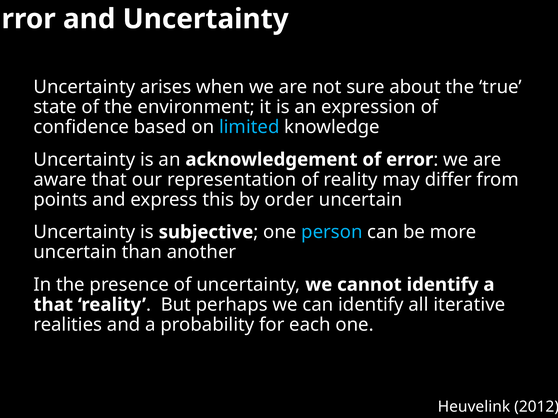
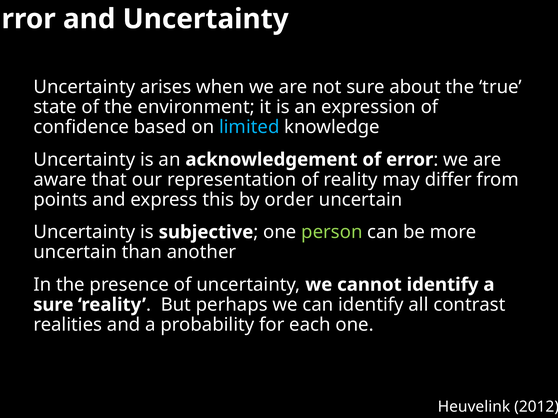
person colour: light blue -> light green (332, 232)
that: that -> sure (53, 305)
iterative: iterative -> contrast (469, 305)
